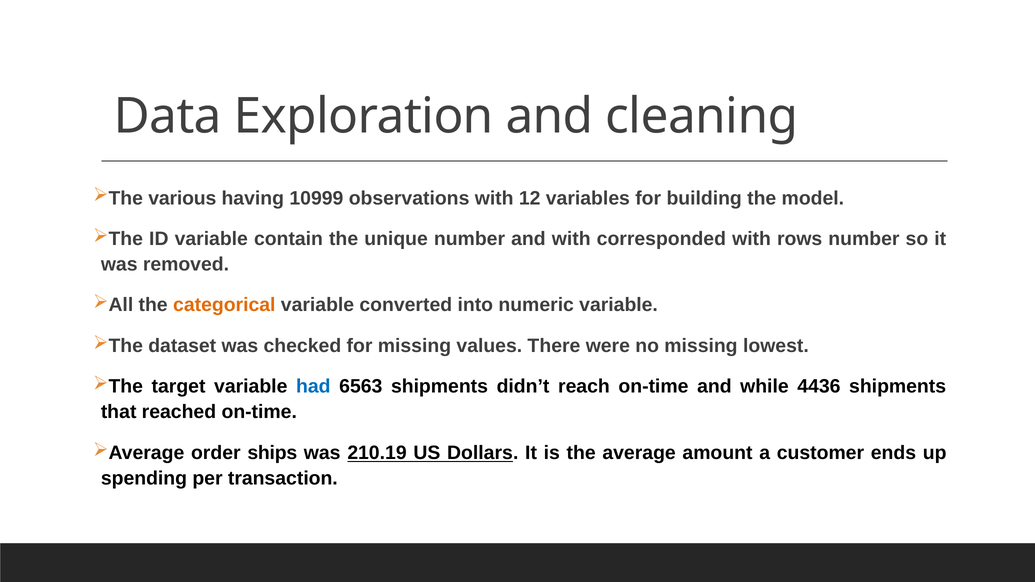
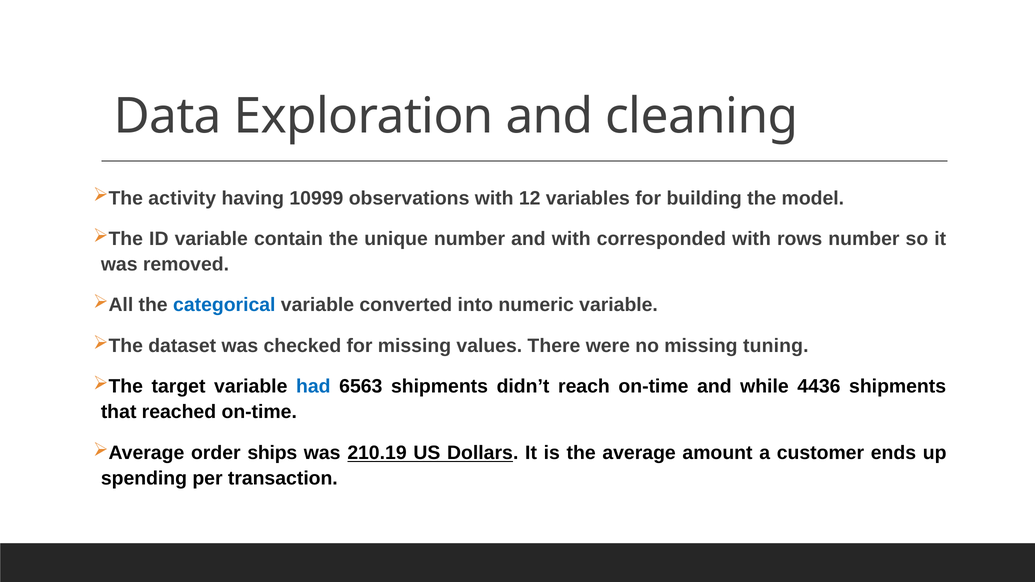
various: various -> activity (182, 198)
categorical colour: orange -> blue (224, 305)
lowest: lowest -> tuning (776, 346)
